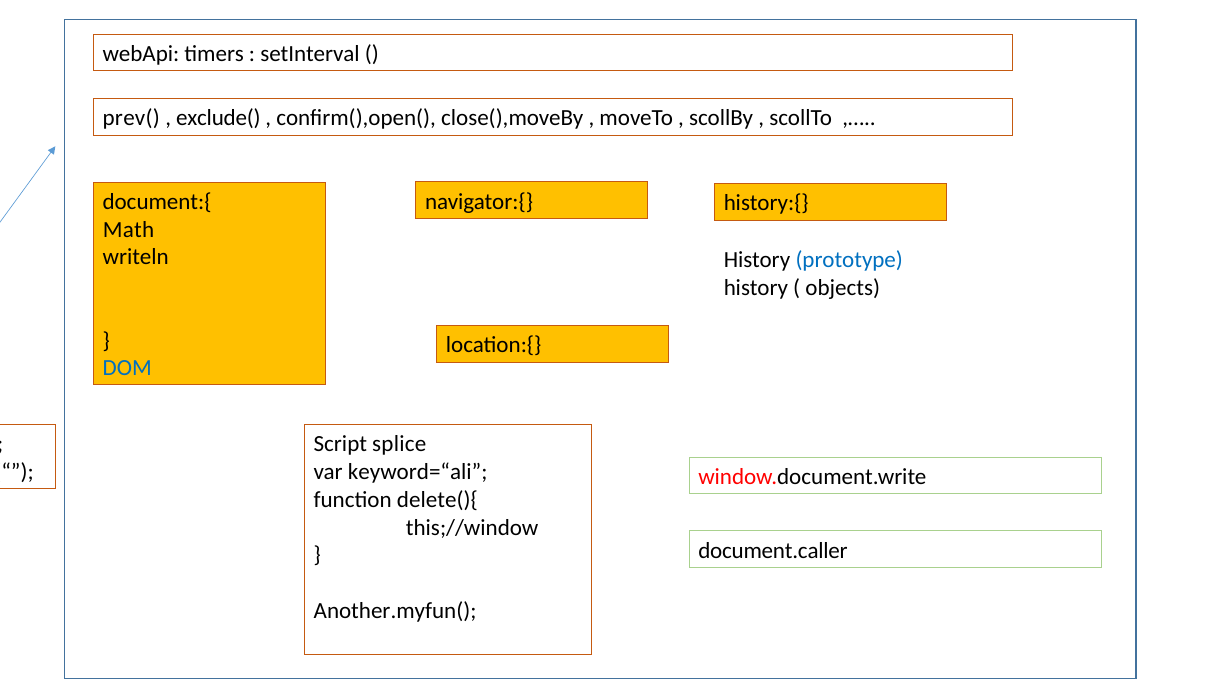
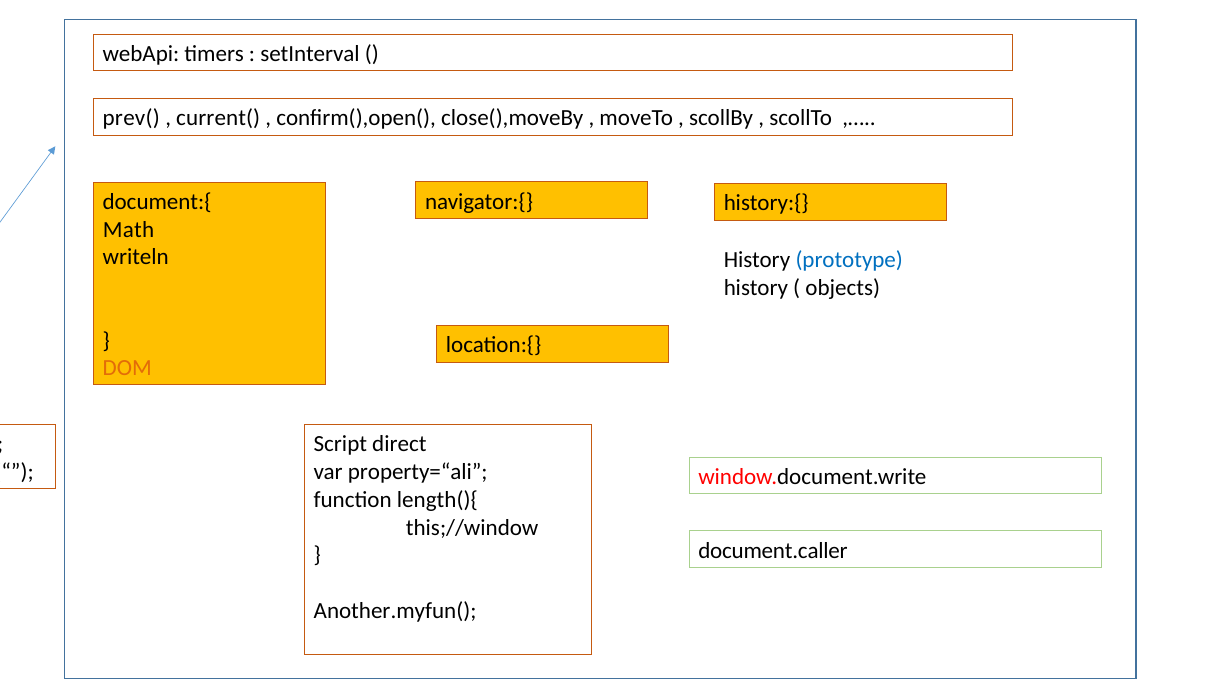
exclude(: exclude( -> current( (218, 118)
DOM colour: blue -> orange (127, 368)
splice: splice -> direct (399, 444)
keyword=“ali: keyword=“ali -> property=“ali (418, 472)
delete(){: delete(){ -> length(){ (437, 500)
